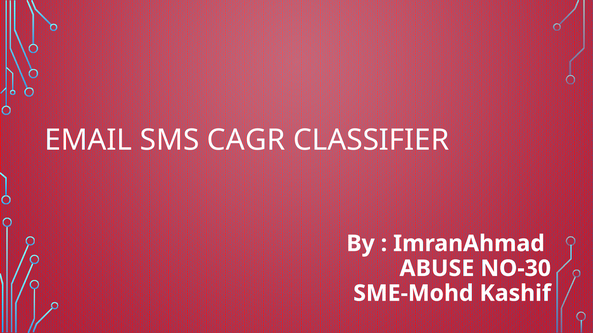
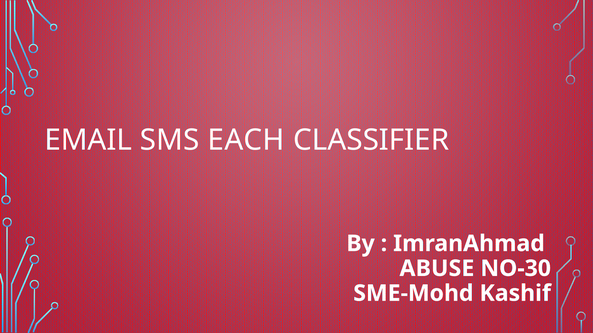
CAGR: CAGR -> EACH (246, 140)
